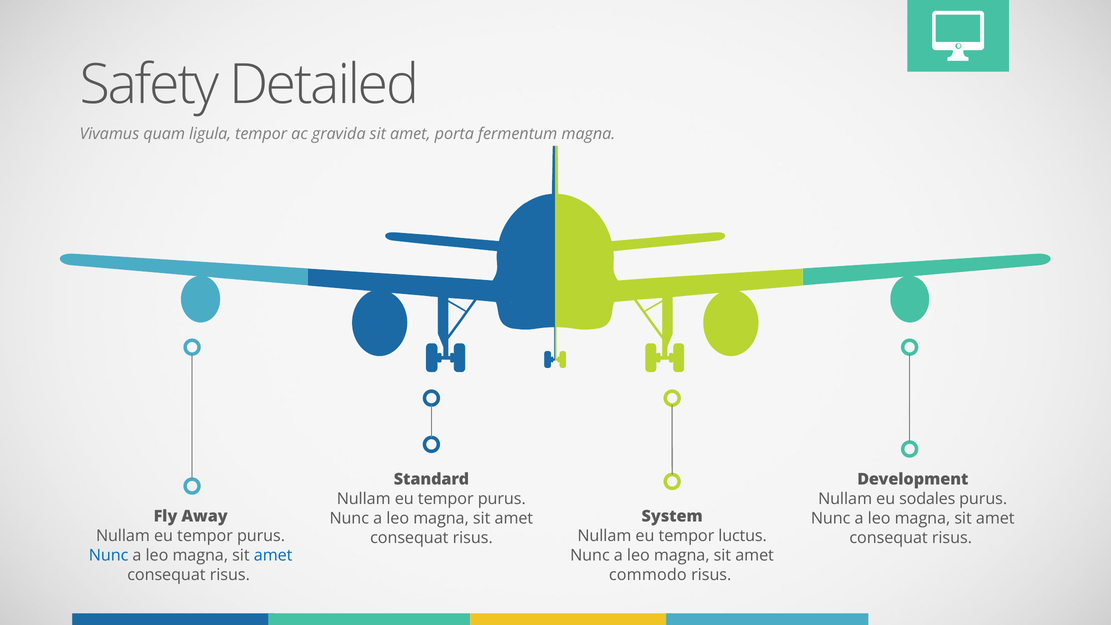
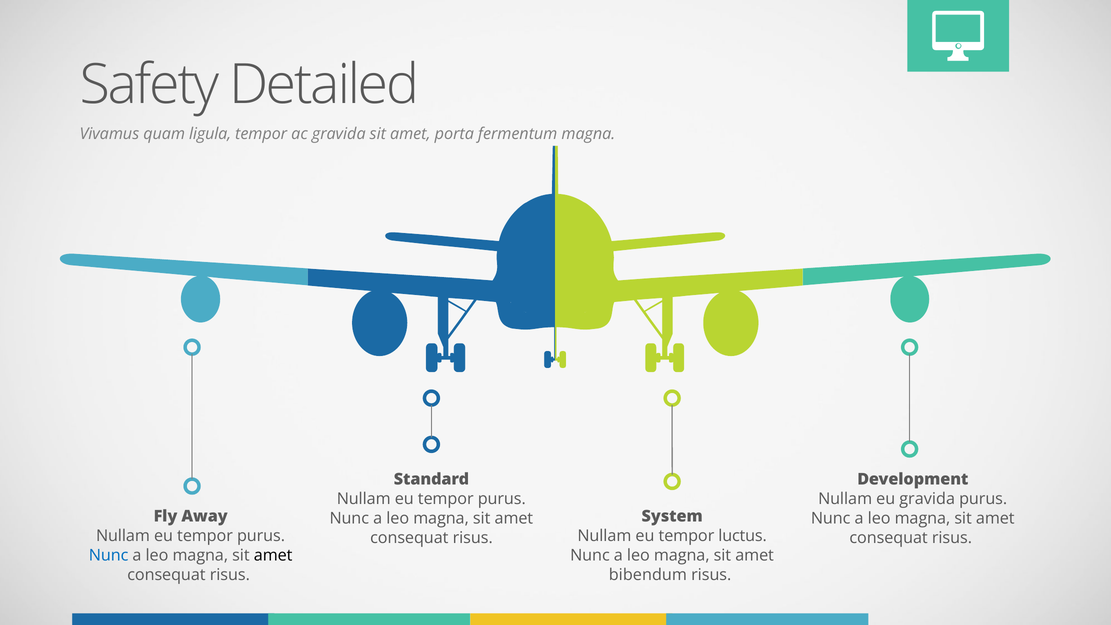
eu sodales: sodales -> gravida (927, 499)
amet colour: blue -> black (273, 555)
commodo: commodo -> bibendum (648, 575)
